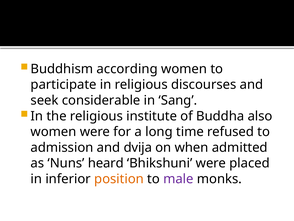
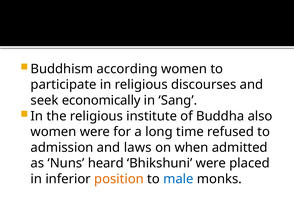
considerable: considerable -> economically (101, 100)
dvija: dvija -> laws (138, 147)
male colour: purple -> blue (178, 179)
